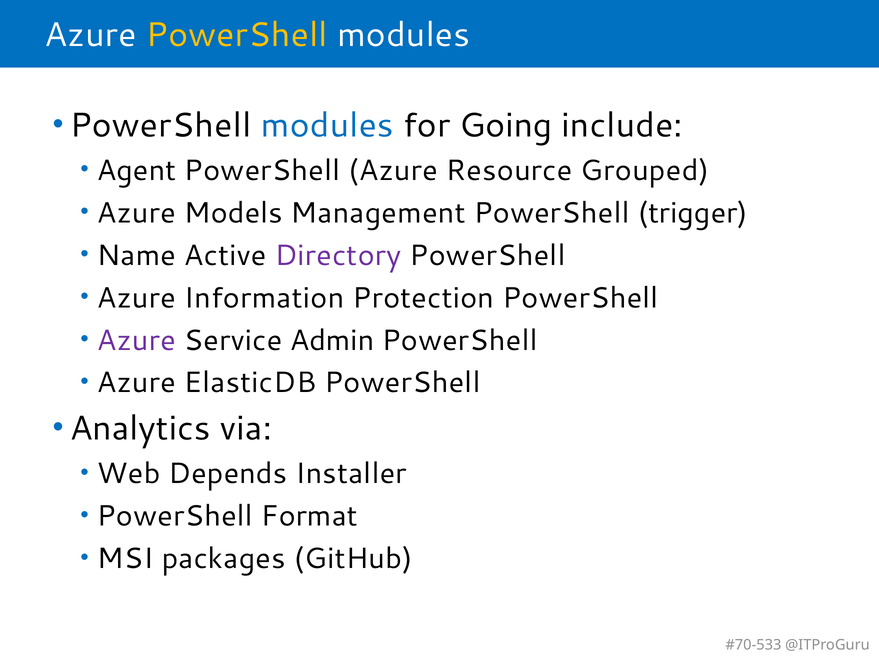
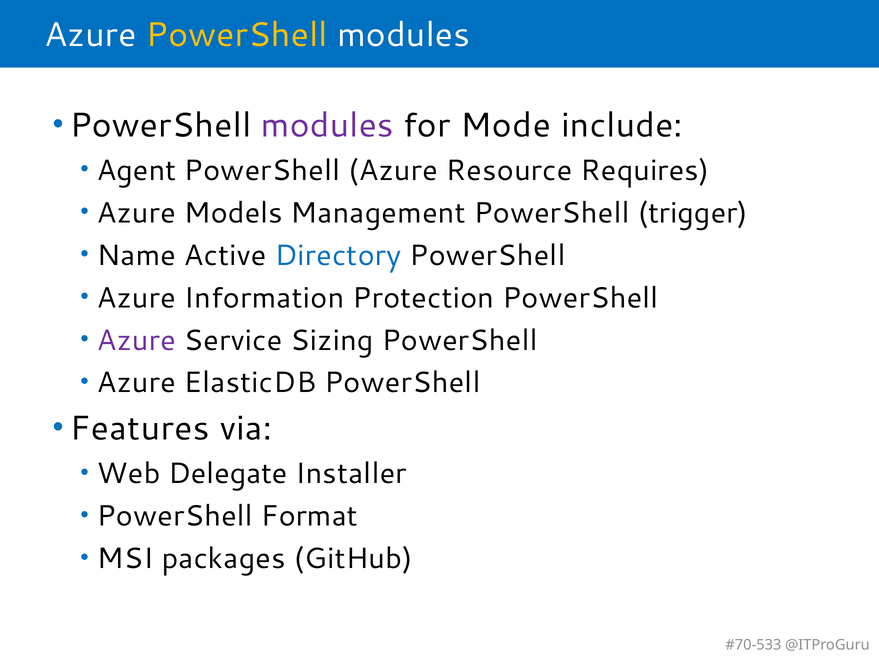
modules colour: blue -> purple (327, 125)
Going: Going -> Mode (506, 125)
Grouped: Grouped -> Requires (645, 170)
Directory colour: purple -> blue (338, 255)
Admin: Admin -> Sizing (332, 340)
Analytics: Analytics -> Features (140, 429)
Depends: Depends -> Delegate (228, 474)
